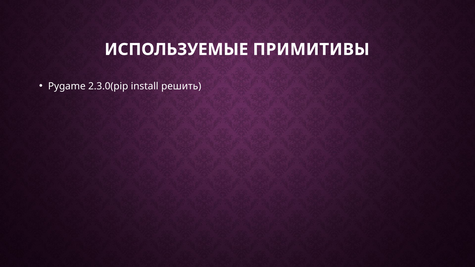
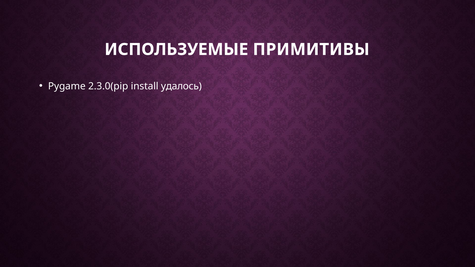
решить: решить -> удалось (181, 86)
